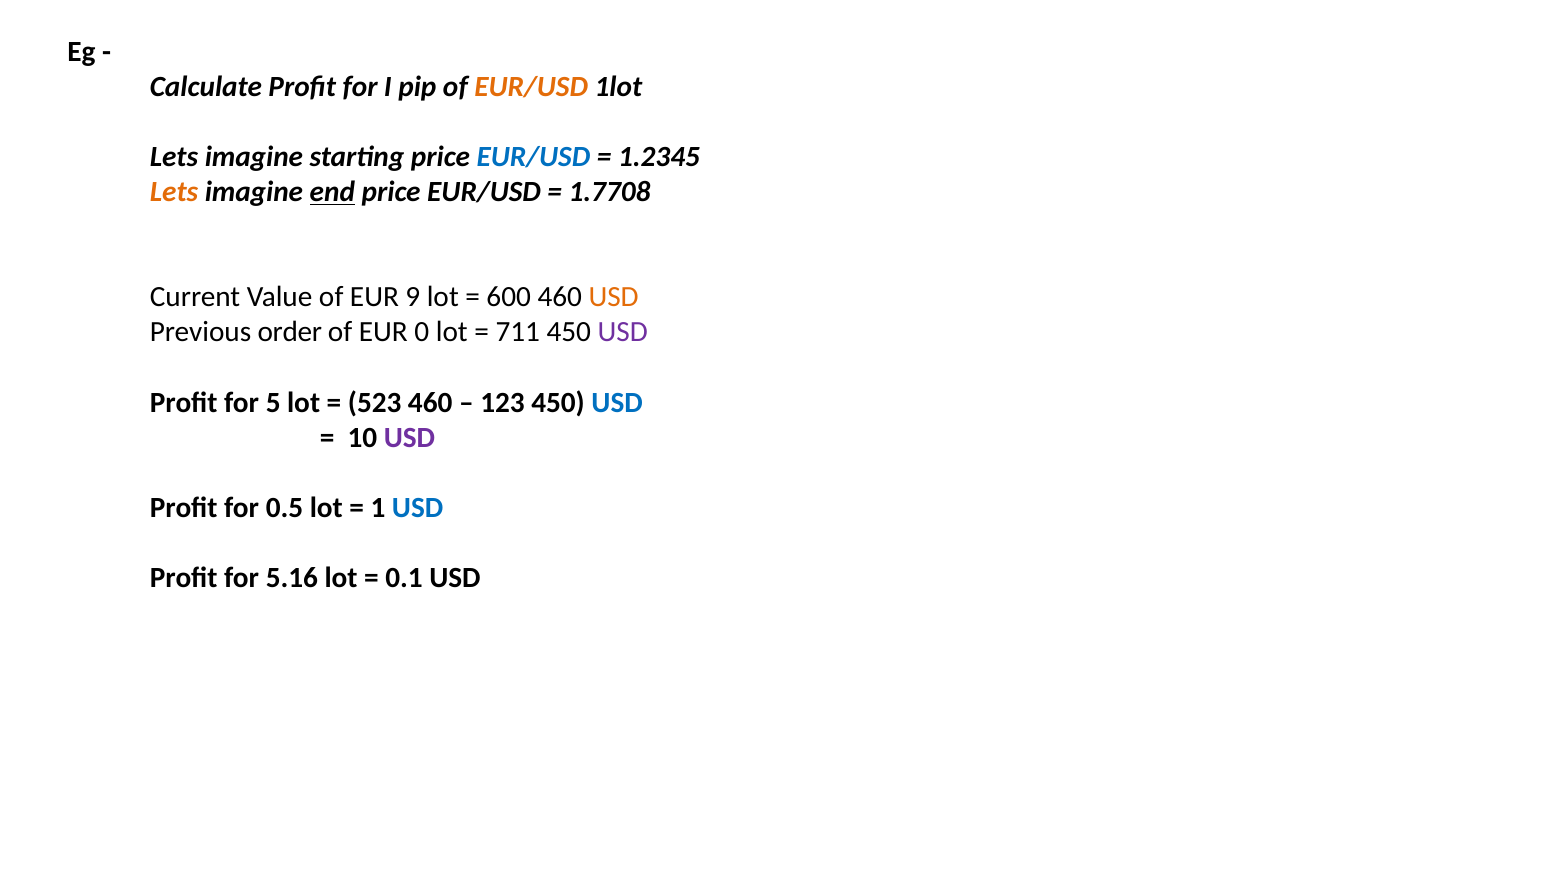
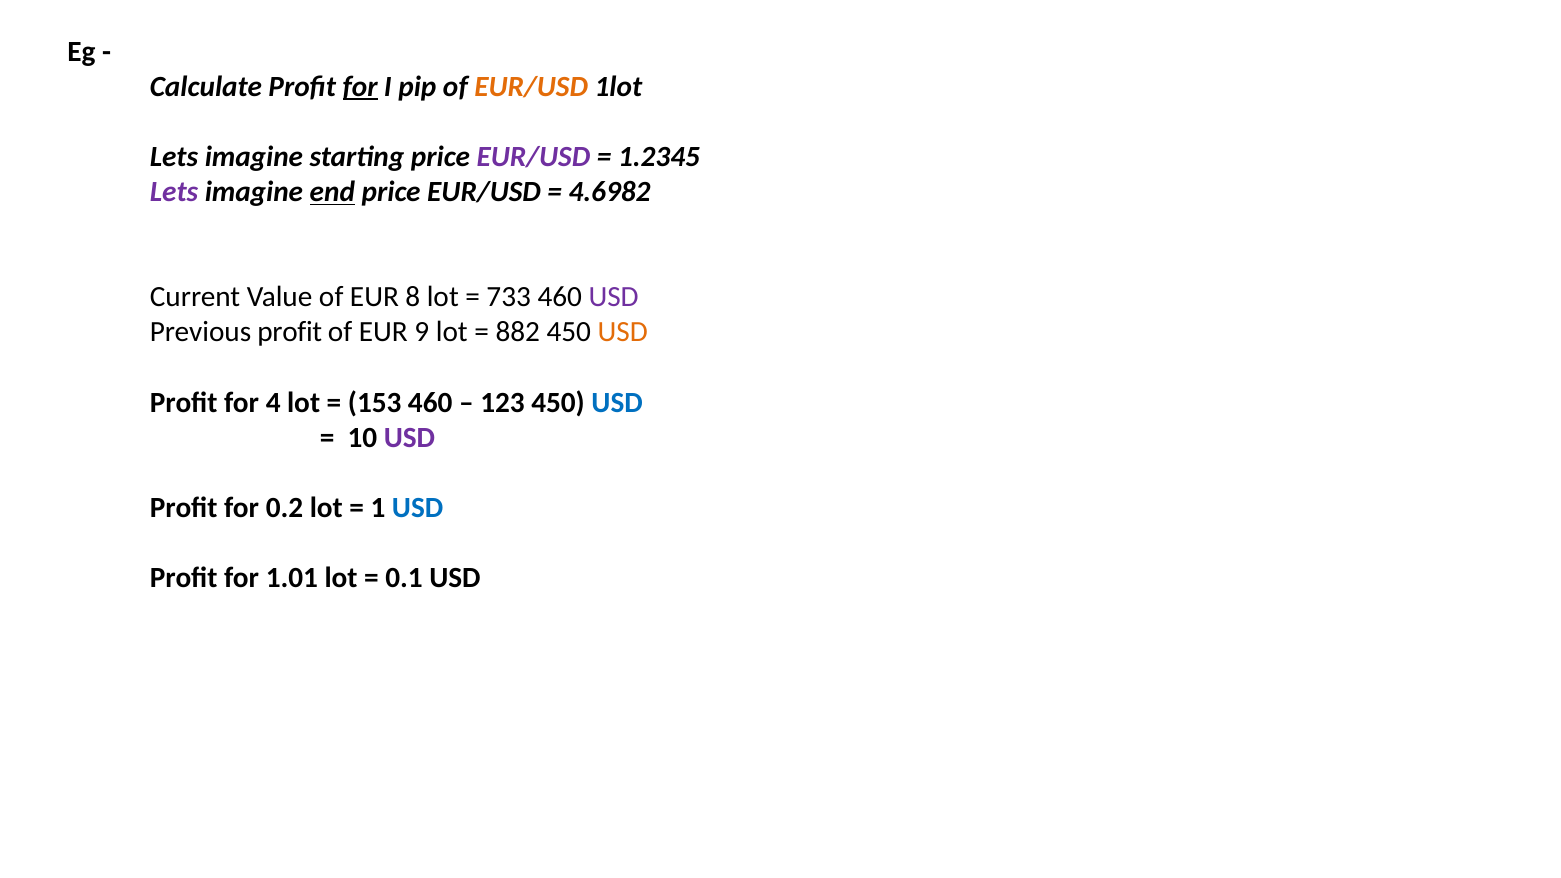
for underline: none -> present (360, 86)
EUR/USD colour: blue -> purple (533, 157)
Lets colour: orange -> purple (174, 192)
1.7708: 1.7708 -> 4.6982 (610, 192)
9: 9 -> 8 (413, 297)
600: 600 -> 733 (509, 297)
USD colour: orange -> purple (614, 297)
Previous order: order -> profit (290, 332)
0: 0 -> 9 (422, 332)
711: 711 -> 882 (518, 332)
USD colour: purple -> orange (623, 332)
5: 5 -> 4 (273, 403)
523: 523 -> 153 (375, 403)
0.5: 0.5 -> 0.2 (284, 508)
5.16: 5.16 -> 1.01 (292, 578)
